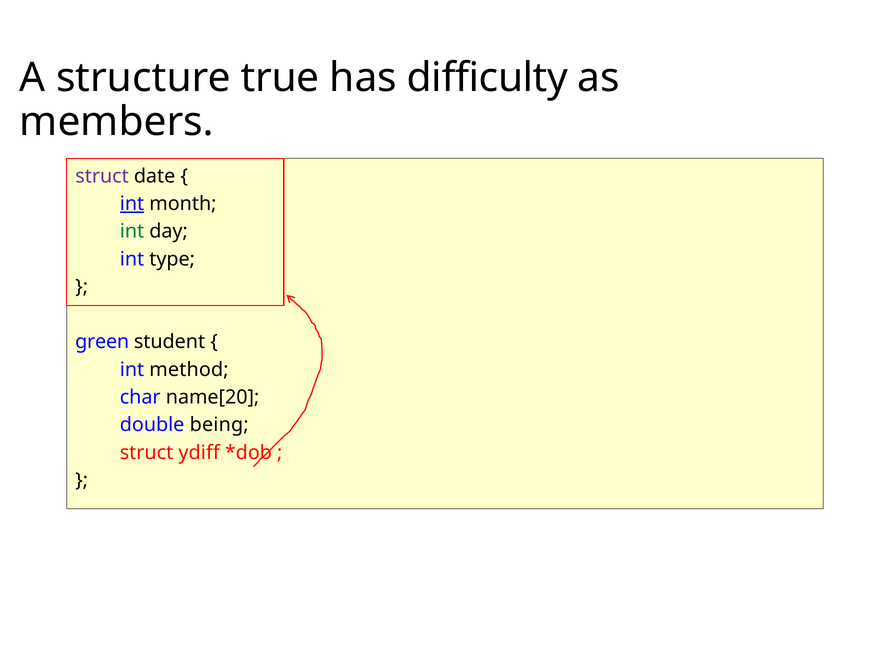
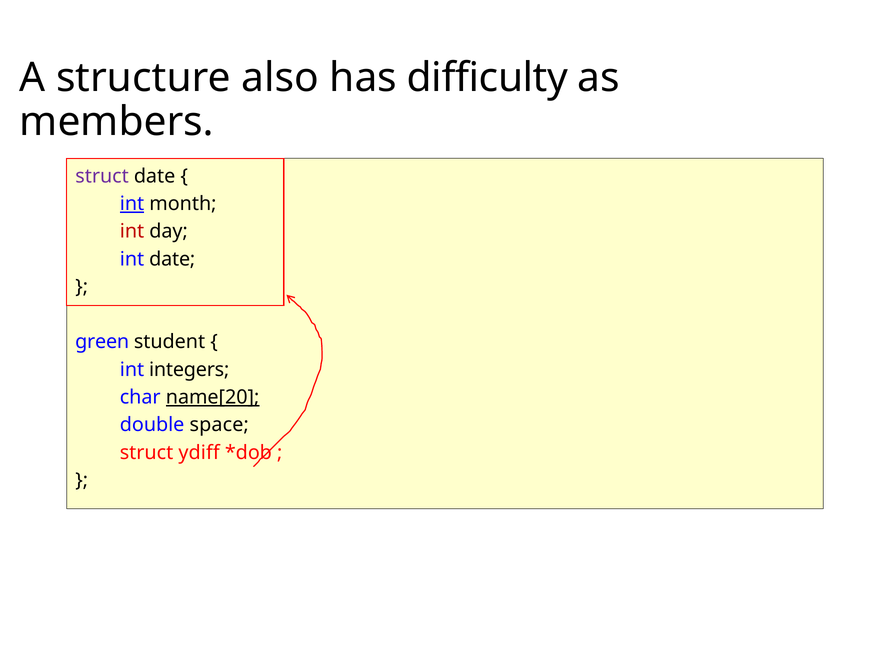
true: true -> also (280, 78)
int colour: green -> red (132, 232)
int type: type -> date (172, 259)
method: method -> integers (189, 370)
name[20 underline: none -> present (213, 398)
being: being -> space (219, 425)
